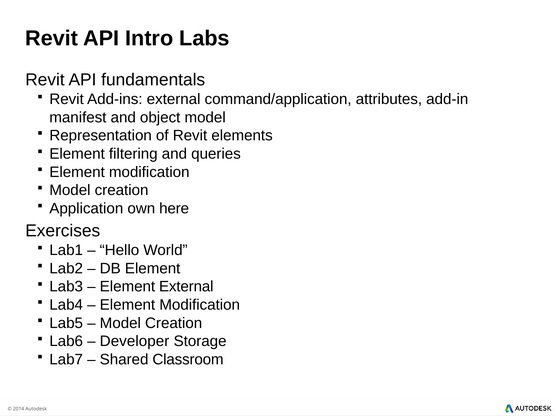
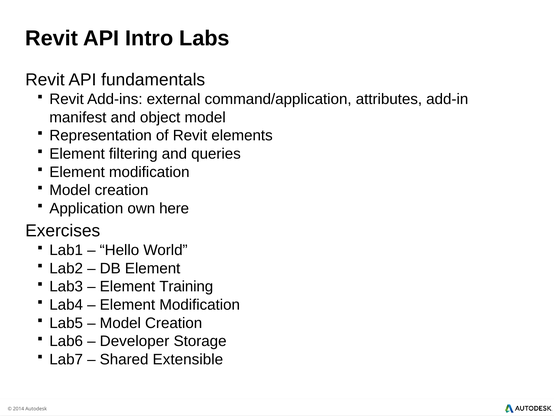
Element External: External -> Training (186, 286)
Classroom: Classroom -> Extensible (188, 359)
